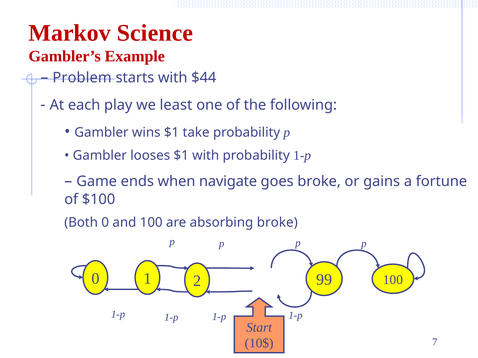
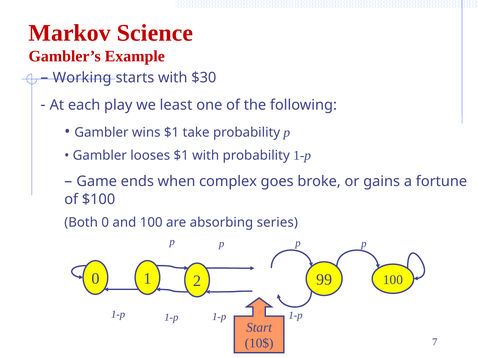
Problem: Problem -> Working (82, 78)
$44: $44 -> $30 (204, 78)
navigate: navigate -> complex (228, 182)
absorbing broke: broke -> series (277, 223)
